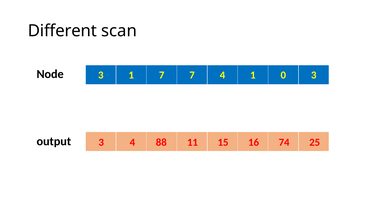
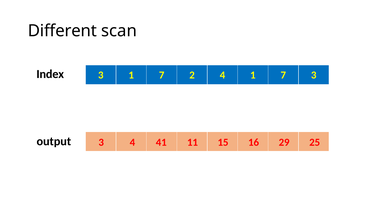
Node: Node -> Index (50, 74)
7 7: 7 -> 2 (192, 75)
4 1 0: 0 -> 7 (283, 75)
88: 88 -> 41 (161, 142)
74: 74 -> 29 (284, 142)
